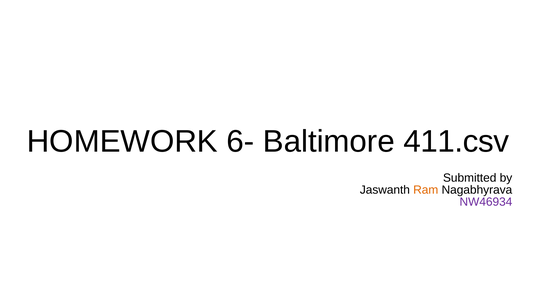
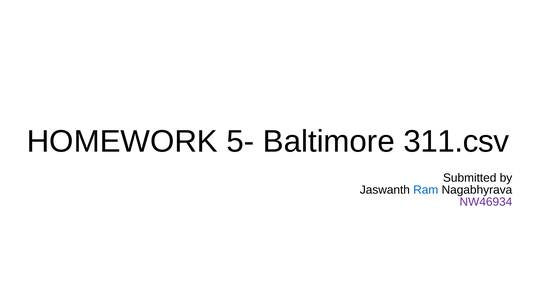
6-: 6- -> 5- (240, 142)
411.csv: 411.csv -> 311.csv (456, 142)
Ram colour: orange -> blue (426, 190)
